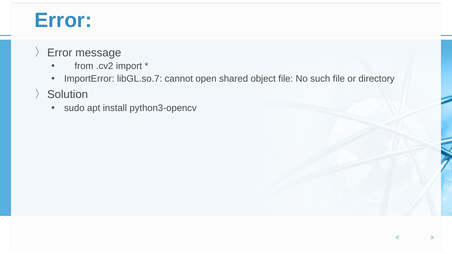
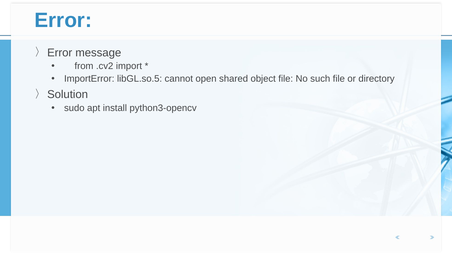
libGL.so.7: libGL.so.7 -> libGL.so.5 (140, 79)
